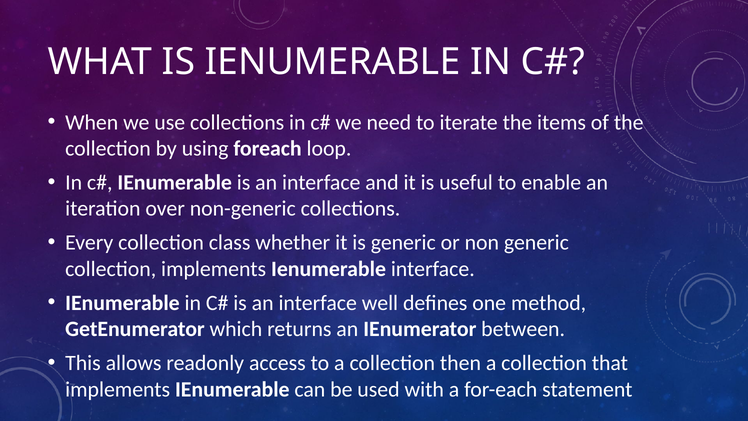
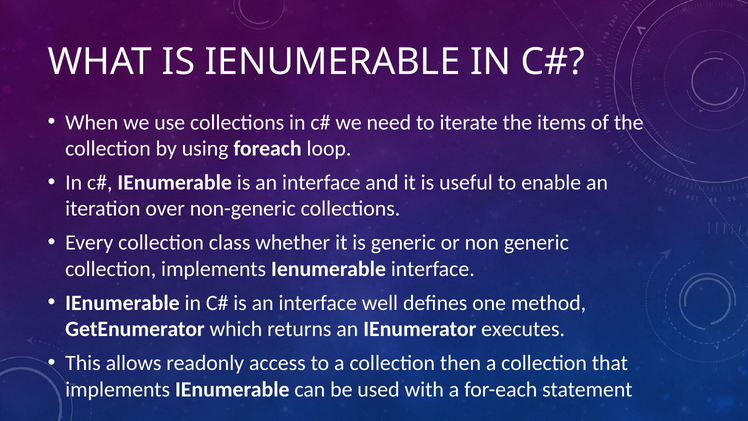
between: between -> executes (523, 329)
